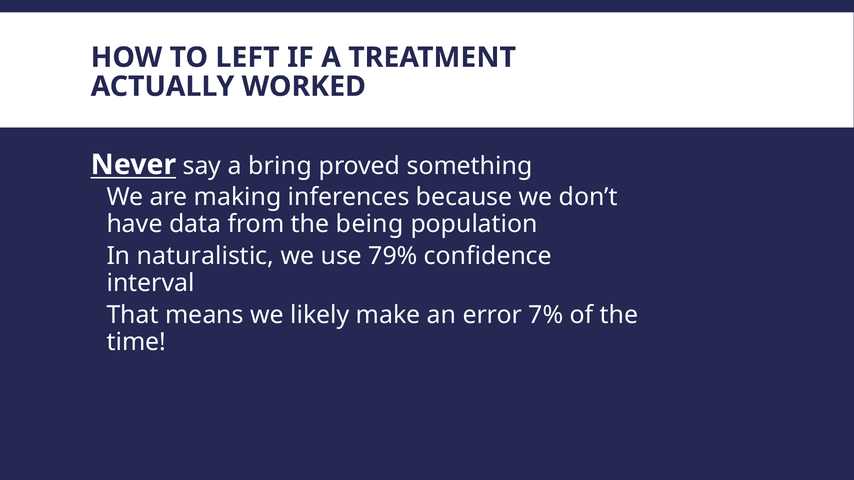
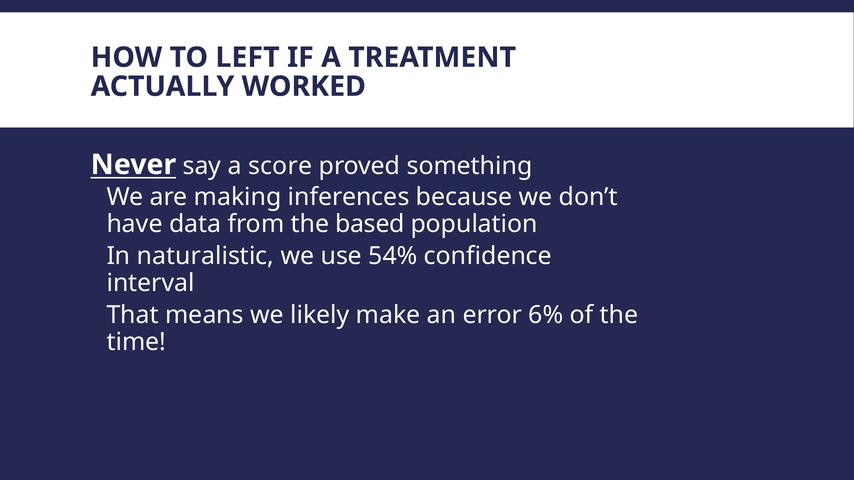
bring: bring -> score (280, 166)
being: being -> based (370, 224)
79%: 79% -> 54% (393, 256)
7%: 7% -> 6% (546, 315)
